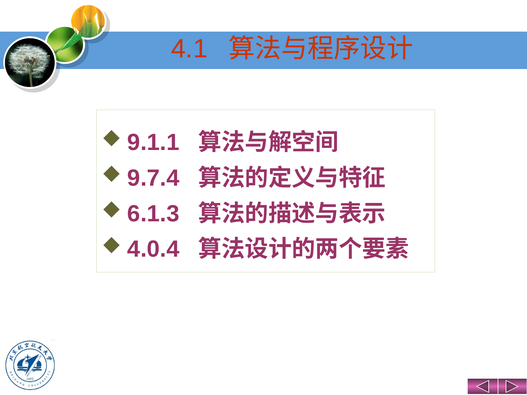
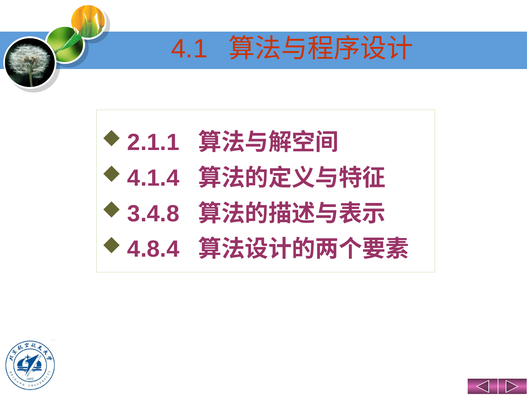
9.1.1: 9.1.1 -> 2.1.1 (153, 143)
9.7.4: 9.7.4 -> 4.1.4 (153, 178)
6.1.3: 6.1.3 -> 3.4.8 (153, 214)
4.0.4: 4.0.4 -> 4.8.4 (153, 249)
